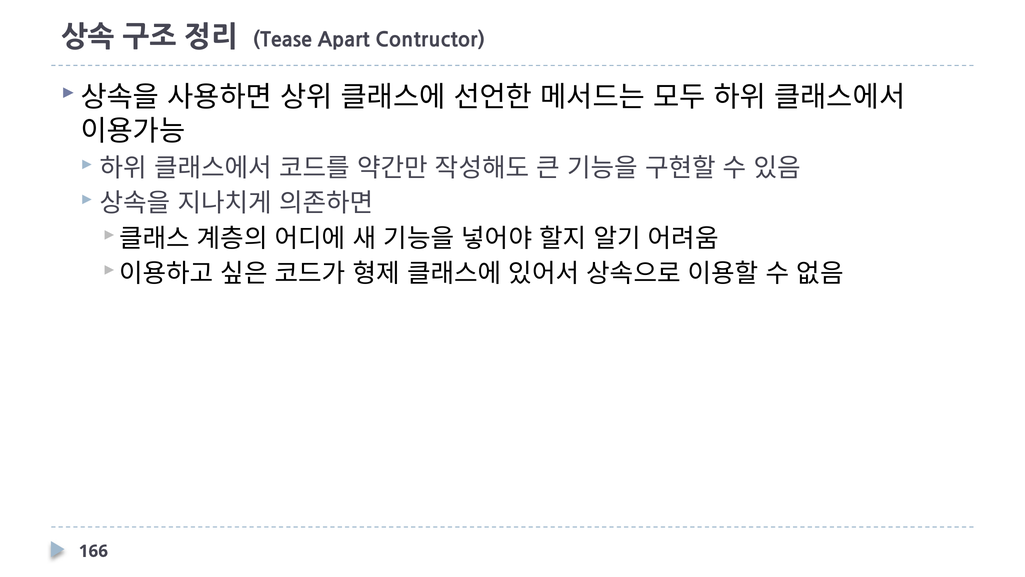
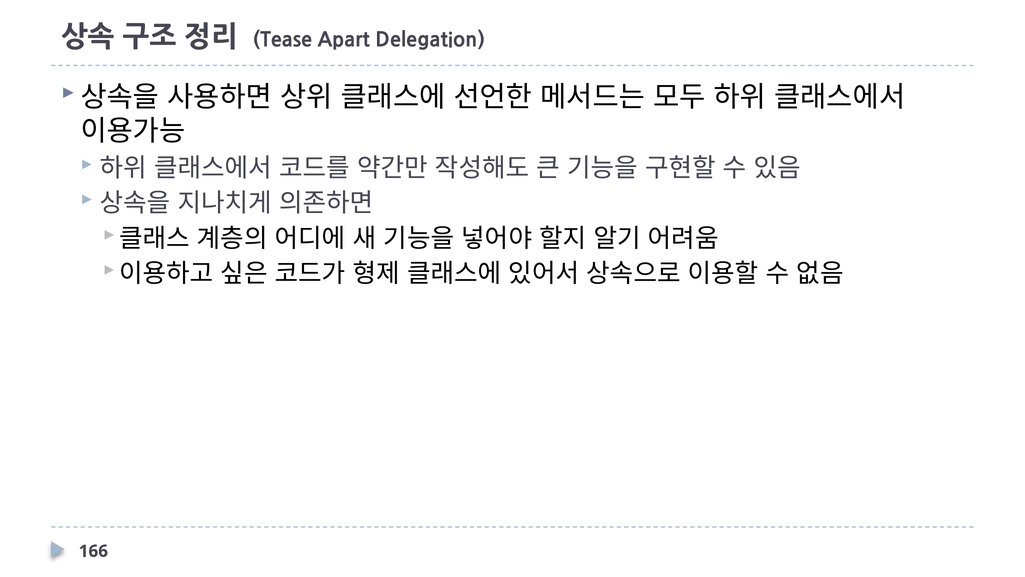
Contructor: Contructor -> Delegation (430, 40)
